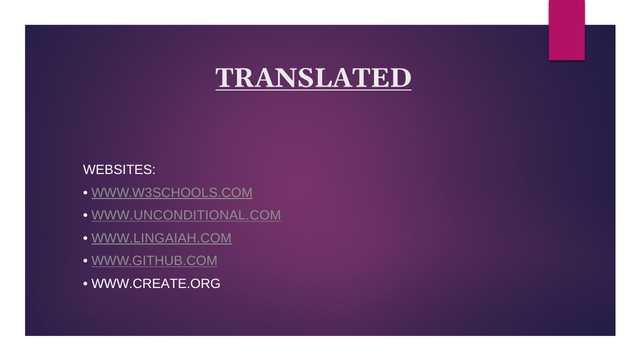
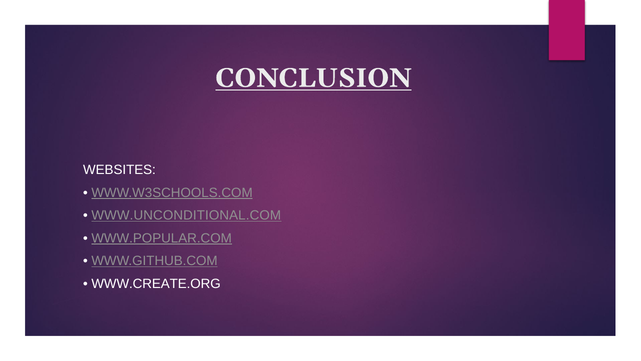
TRANSLATED: TRANSLATED -> CONCLUSION (313, 78)
WWW.LINGAIAH.COM: WWW.LINGAIAH.COM -> WWW.POPULAR.COM (162, 238)
